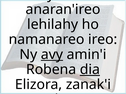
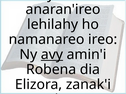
dia underline: present -> none (90, 70)
